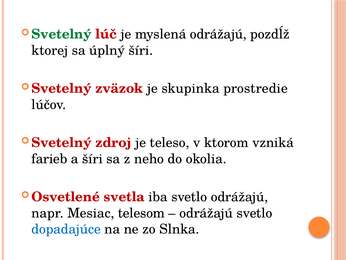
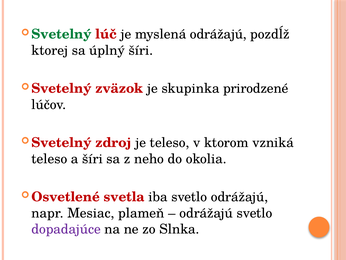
prostredie: prostredie -> prirodzené (256, 88)
farieb: farieb -> teleso (49, 159)
telesom: telesom -> plameň (141, 213)
dopadajúce colour: blue -> purple (66, 229)
